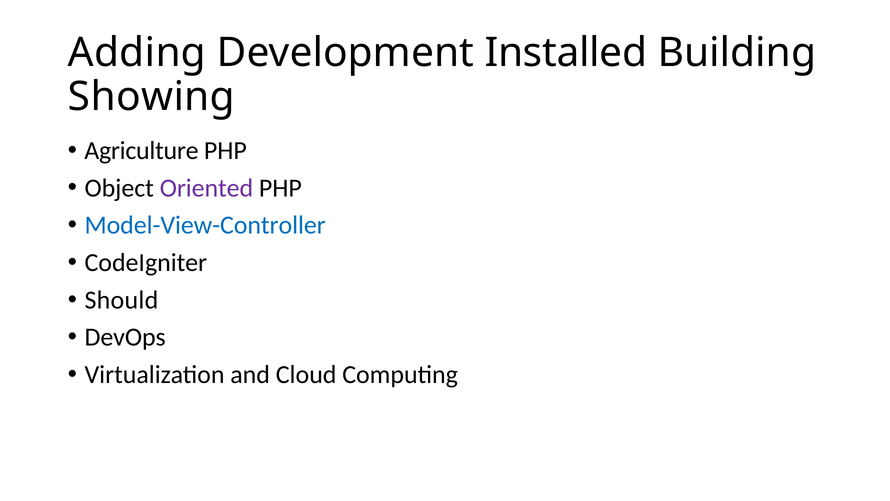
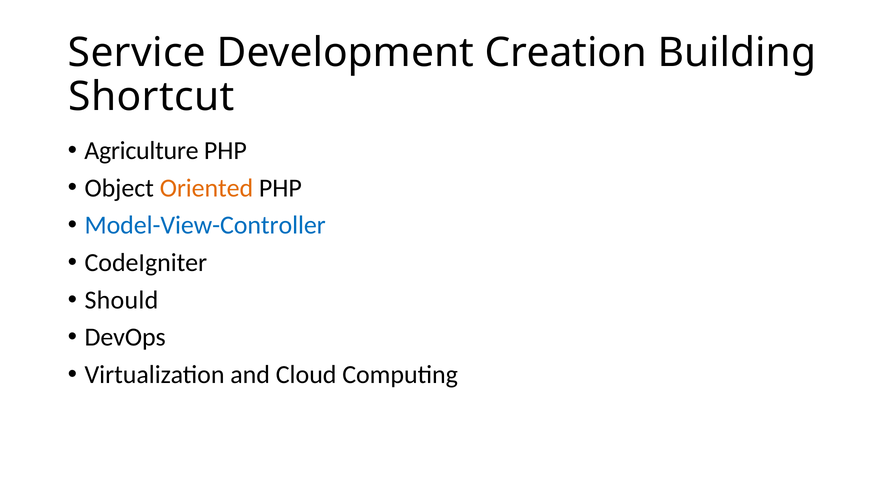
Adding: Adding -> Service (137, 53)
Installed: Installed -> Creation (566, 53)
Showing: Showing -> Shortcut (151, 97)
Oriented colour: purple -> orange (206, 188)
